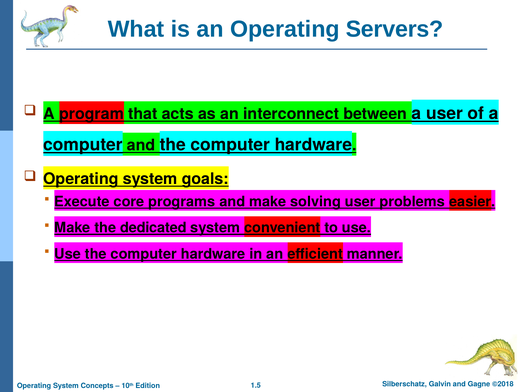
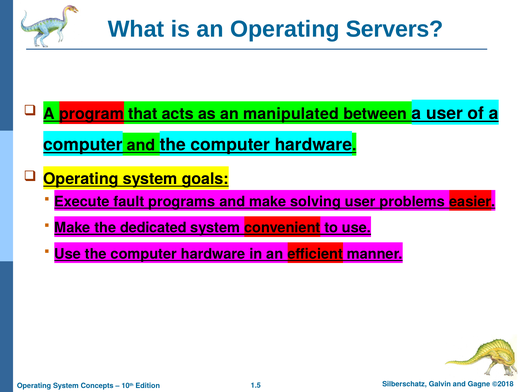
interconnect: interconnect -> manipulated (291, 114)
core: core -> fault (129, 201)
